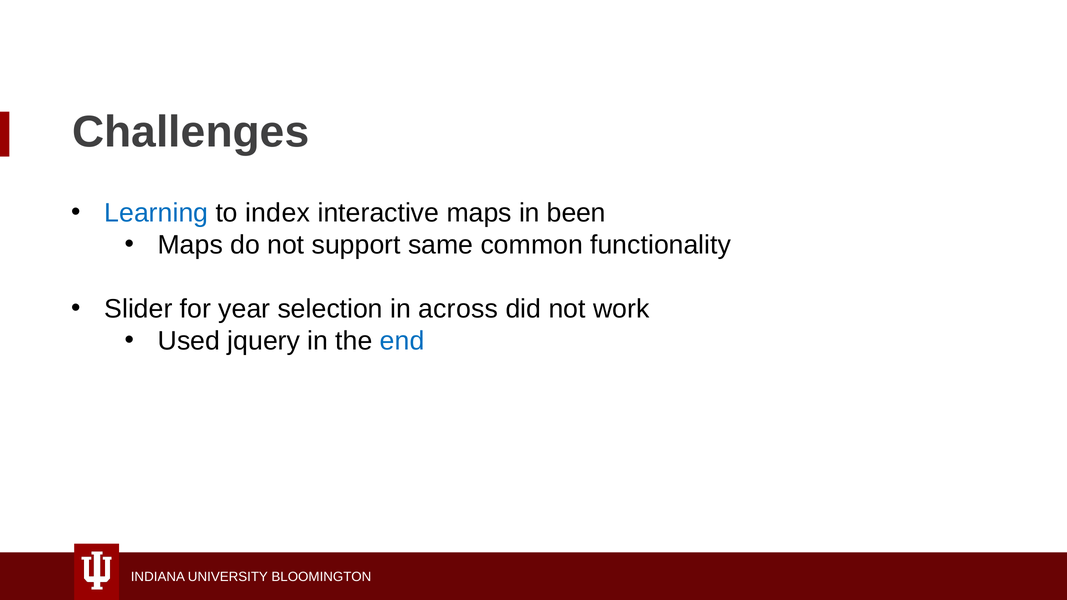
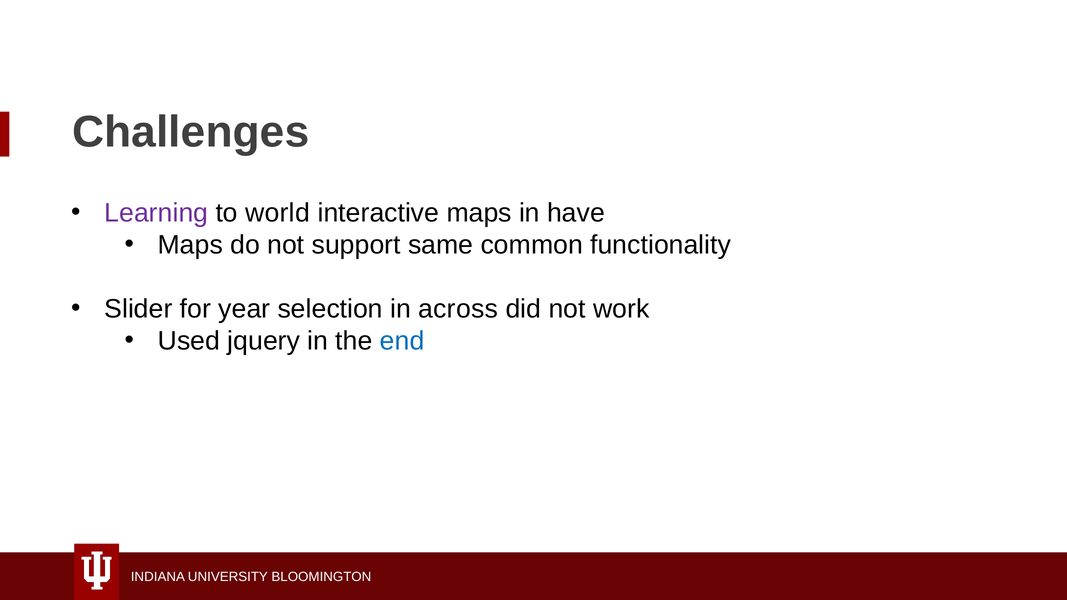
Learning colour: blue -> purple (156, 213)
index: index -> world (278, 213)
been: been -> have (576, 213)
